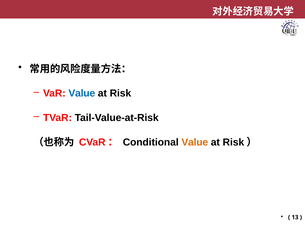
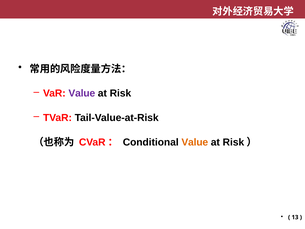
Value colour: blue -> purple (82, 93)
